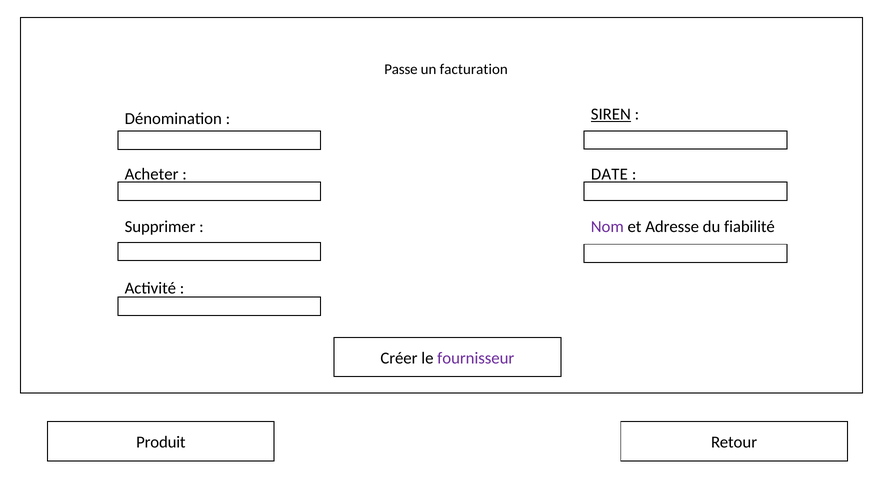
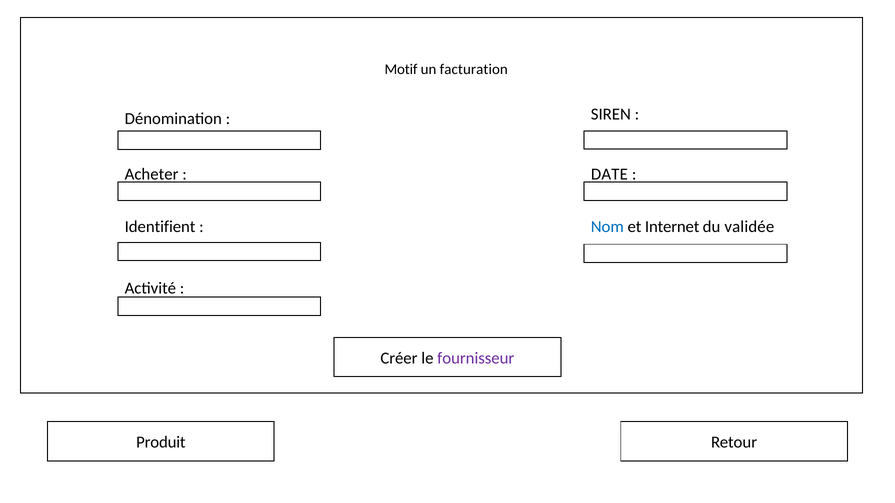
Passe: Passe -> Motif (401, 70)
SIREN underline: present -> none (611, 114)
Supprimer: Supprimer -> Identifient (160, 227)
Nom colour: purple -> blue (607, 227)
Adresse: Adresse -> Internet (672, 227)
fiabilité: fiabilité -> validée (749, 227)
